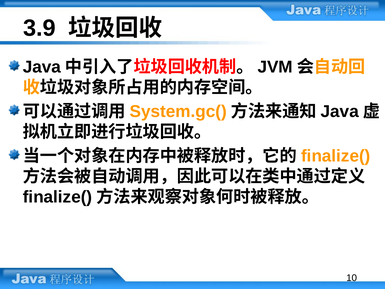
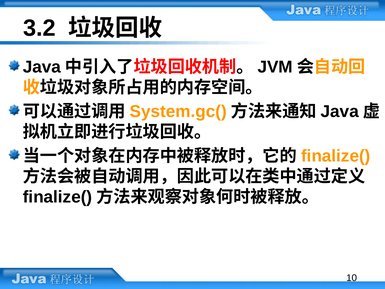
3.9: 3.9 -> 3.2 (39, 28)
